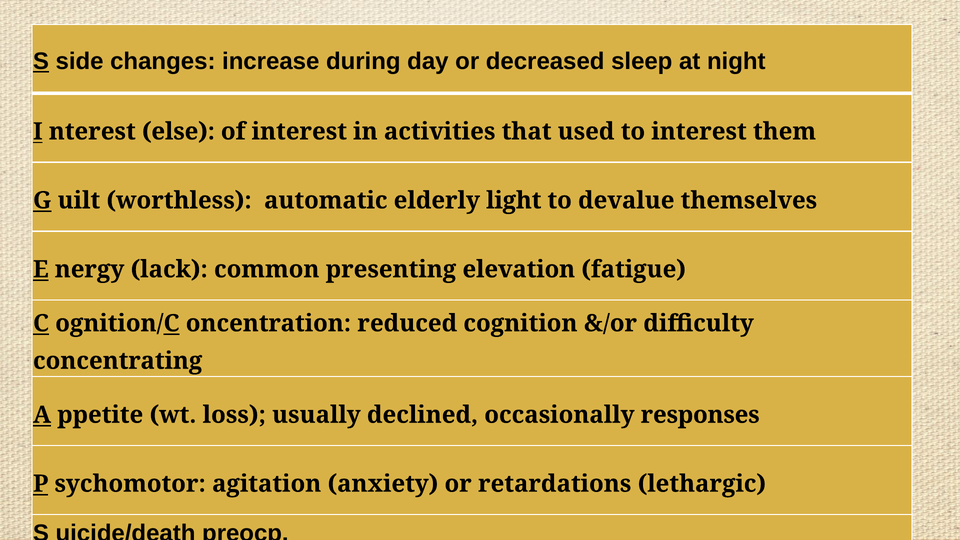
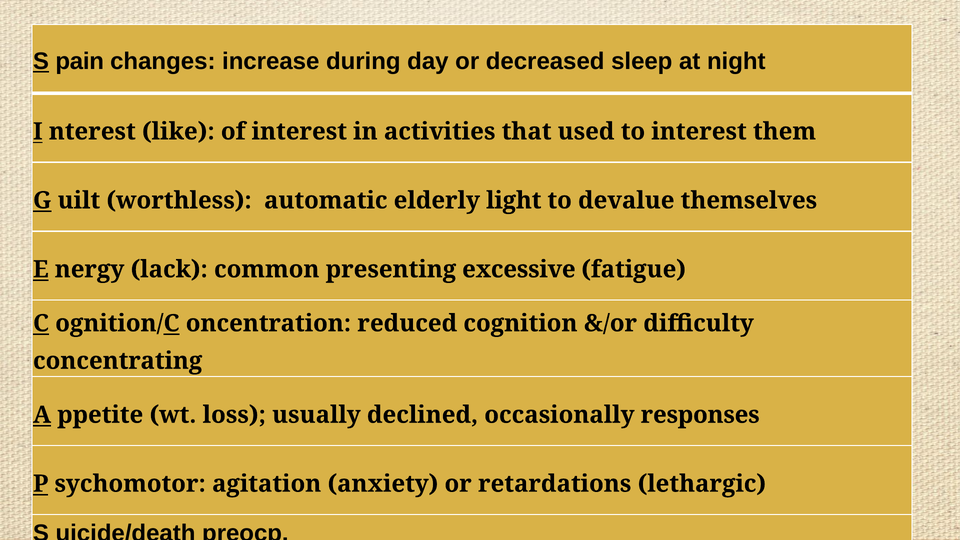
side: side -> pain (80, 61)
else: else -> like (178, 132)
elevation: elevation -> excessive (519, 269)
